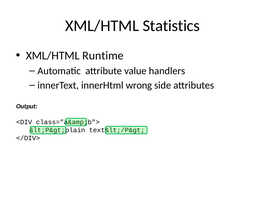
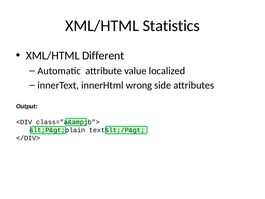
Runtime: Runtime -> Different (103, 56)
handlers: handlers -> localized (167, 71)
